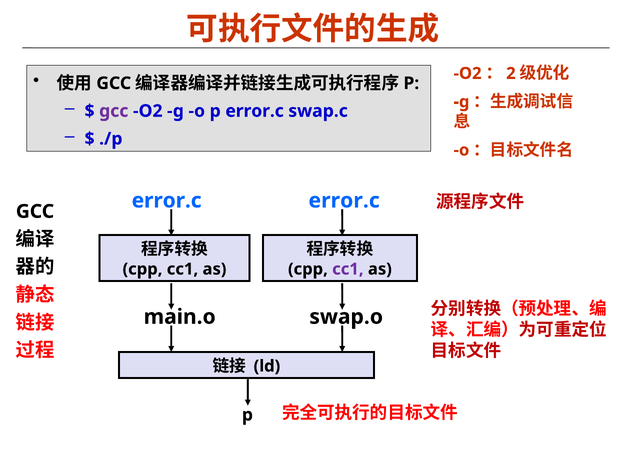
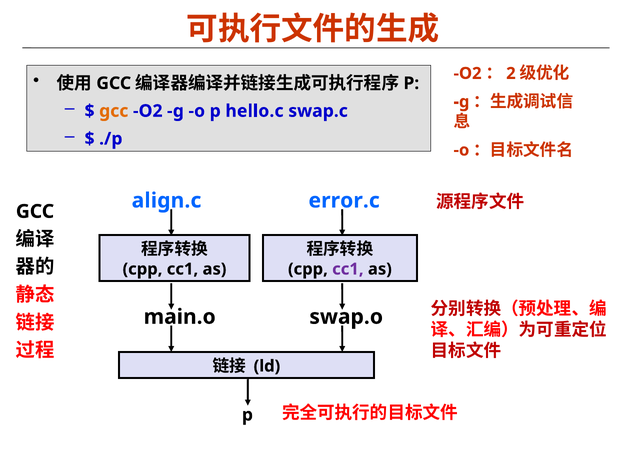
gcc colour: purple -> orange (114, 111)
p error.c: error.c -> hello.c (254, 111)
error.c: error.c -> align.c (166, 201)
